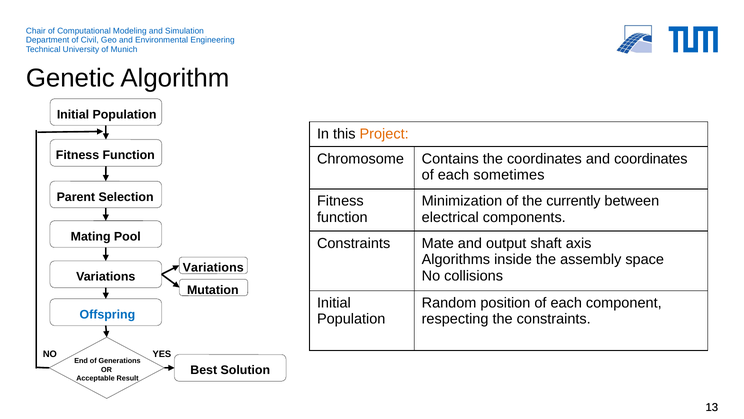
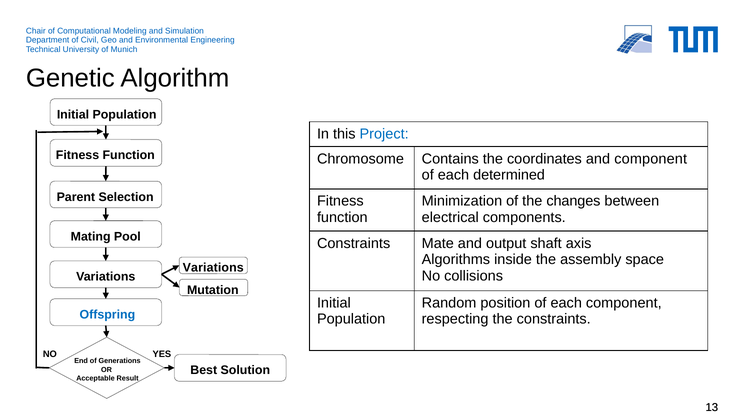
Project colour: orange -> blue (384, 134)
and coordinates: coordinates -> component (651, 159)
sometimes: sometimes -> determined (509, 175)
currently: currently -> changes (573, 201)
